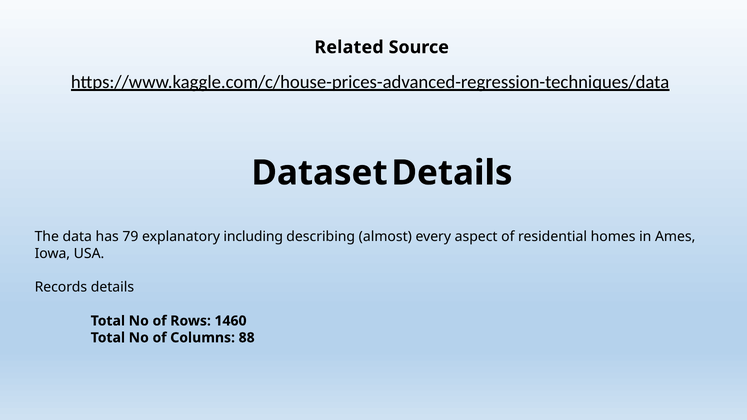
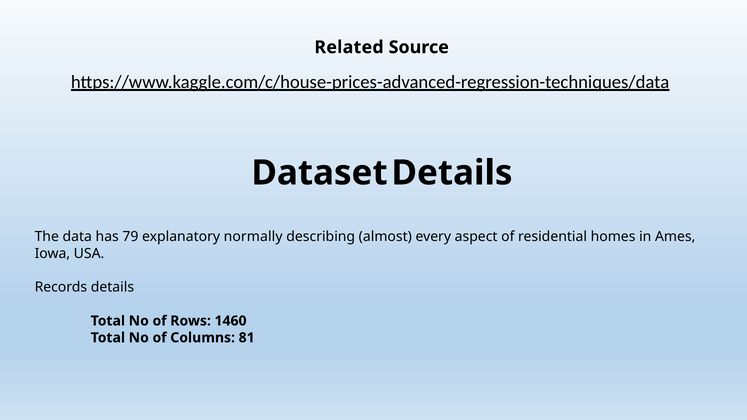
including: including -> normally (253, 237)
88: 88 -> 81 (247, 338)
